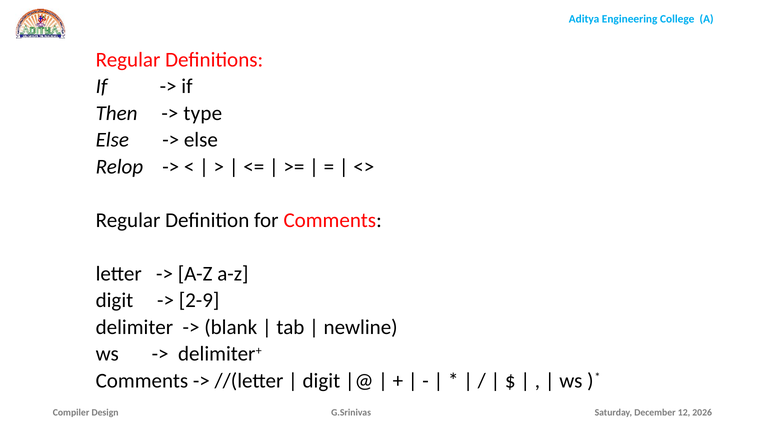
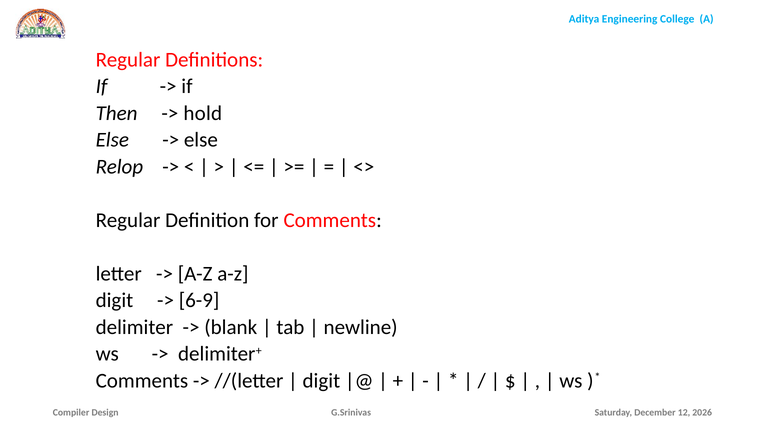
type: type -> hold (203, 113)
2-9: 2-9 -> 6-9 (199, 300)
